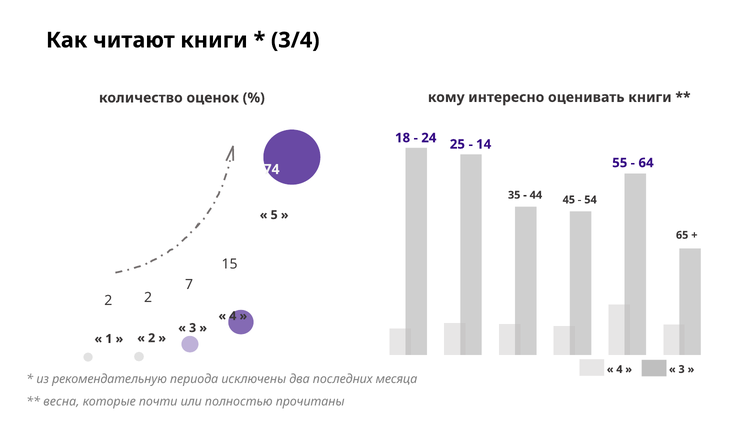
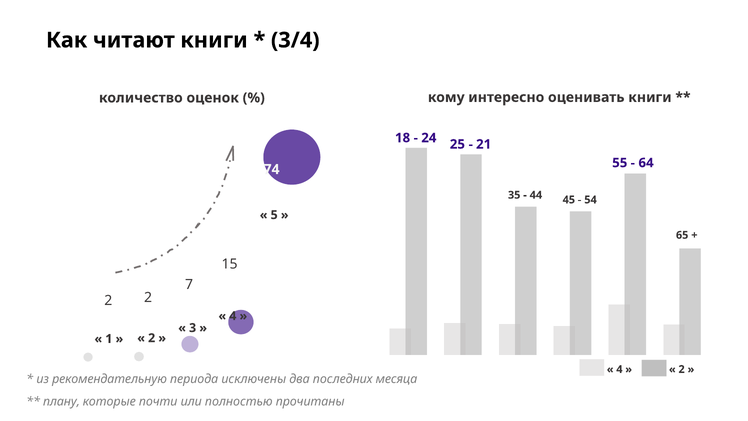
14: 14 -> 21 (484, 144)
3: 3 -> 2 (682, 369)
весна: весна -> плану (62, 401)
